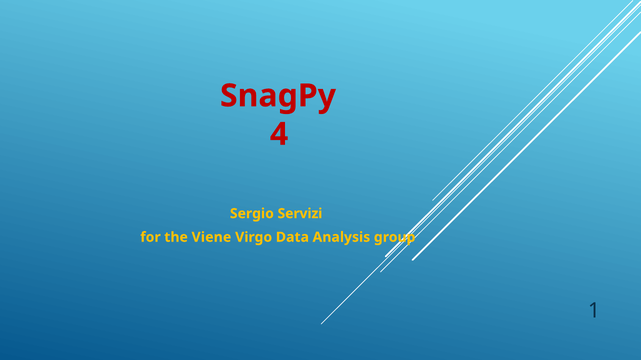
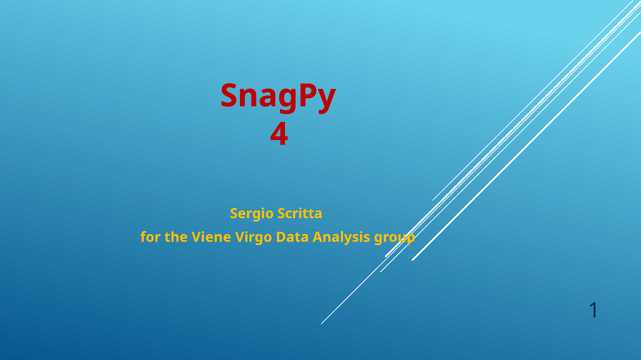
Servizi: Servizi -> Scritta (300, 214)
